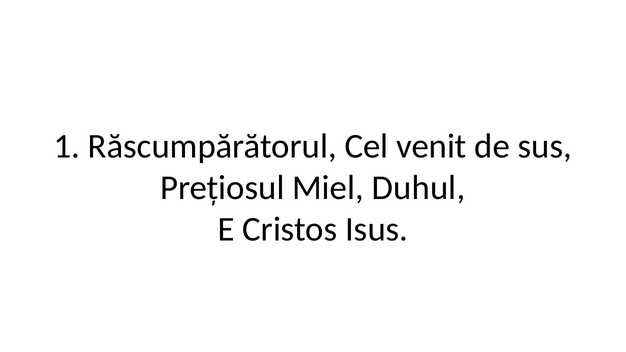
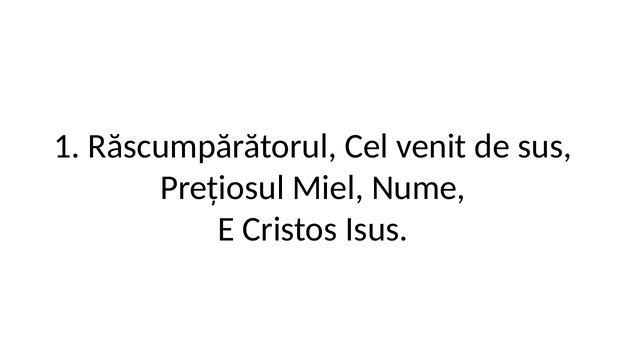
Duhul: Duhul -> Nume (419, 188)
